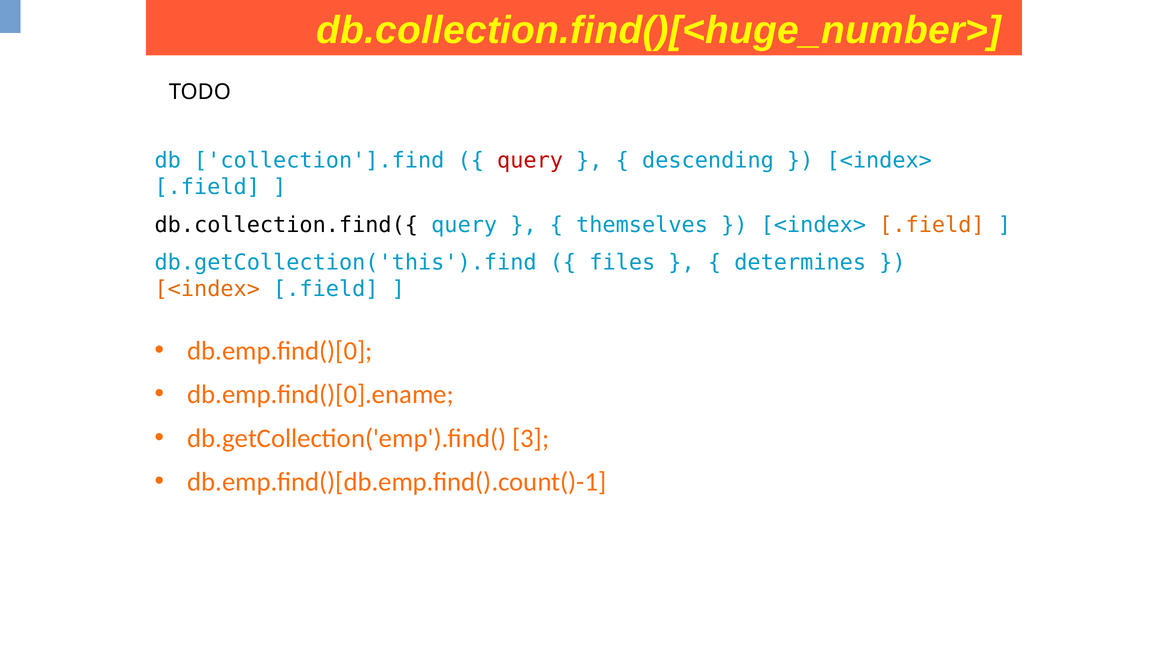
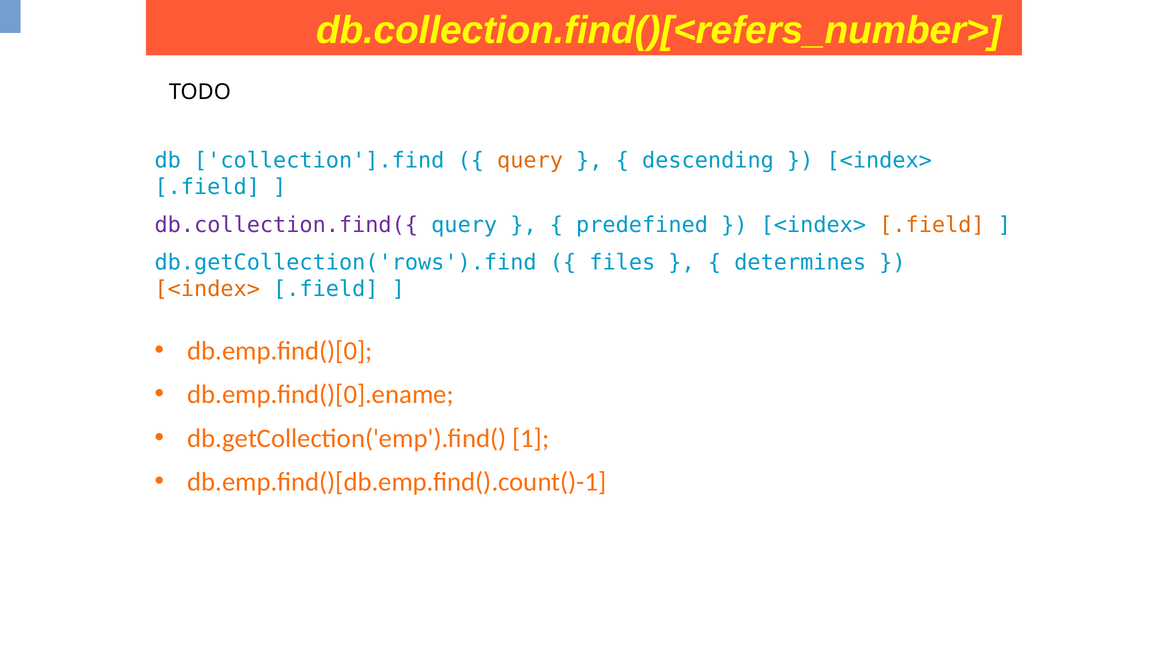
db.collection.find()[<huge_number>: db.collection.find()[<huge_number> -> db.collection.find()[<refers_number> (659, 30)
query colour: red -> orange (530, 161)
db.collection.find({ colour: black -> purple (286, 225)
themselves: themselves -> predefined (642, 225)
db.getCollection('this').find: db.getCollection('this').find -> db.getCollection('rows').find (346, 263)
3: 3 -> 1 (531, 438)
